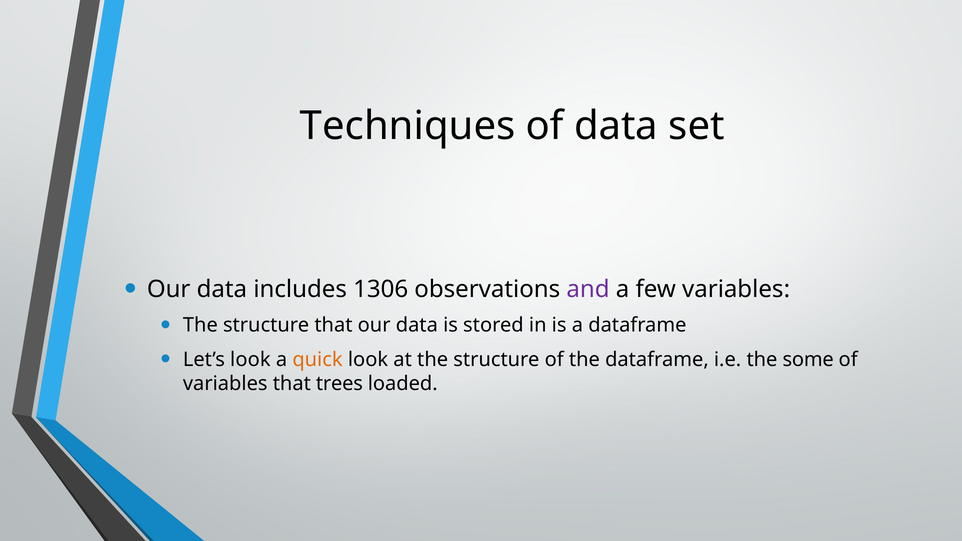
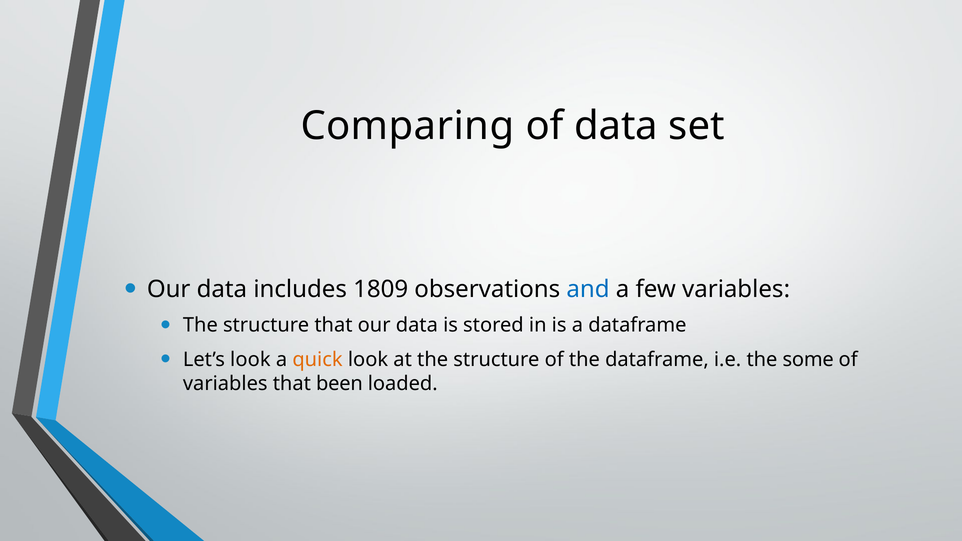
Techniques: Techniques -> Comparing (407, 126)
1306: 1306 -> 1809 (381, 289)
and colour: purple -> blue (588, 289)
trees: trees -> been (339, 384)
